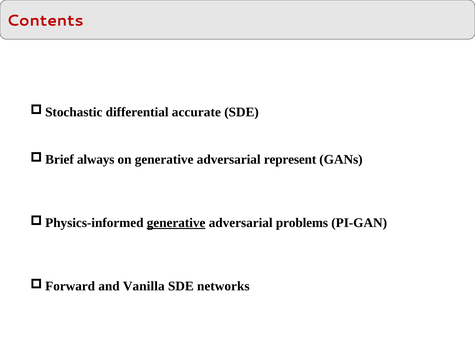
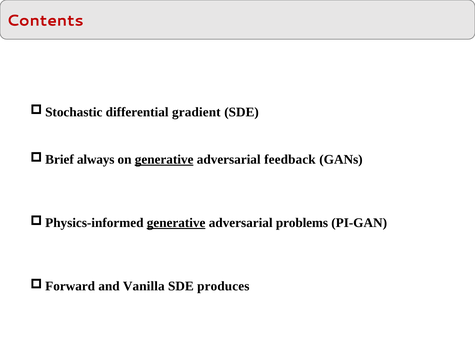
accurate: accurate -> gradient (196, 112)
generative underline: none -> present (164, 160)
represent: represent -> feedback (290, 160)
networks: networks -> produces (223, 286)
